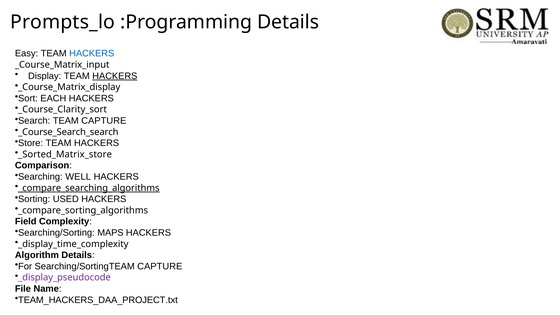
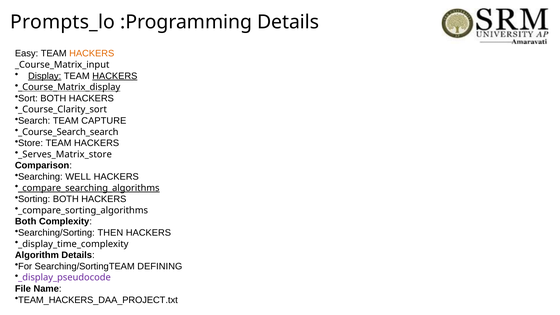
HACKERS colour: blue -> orange (92, 54)
Display underline: none -> present (45, 76)
_Course_Matrix_display underline: none -> present (69, 87)
Sort EACH: EACH -> BOTH (53, 98)
_Sorted_Matrix_store: _Sorted_Matrix_store -> _Serves_Matrix_store (65, 154)
Sorting USED: USED -> BOTH (66, 199)
Field: Field -> Both (26, 222)
MAPS: MAPS -> THEN (110, 233)
Searching/SortingTEAM CAPTURE: CAPTURE -> DEFINING (160, 266)
